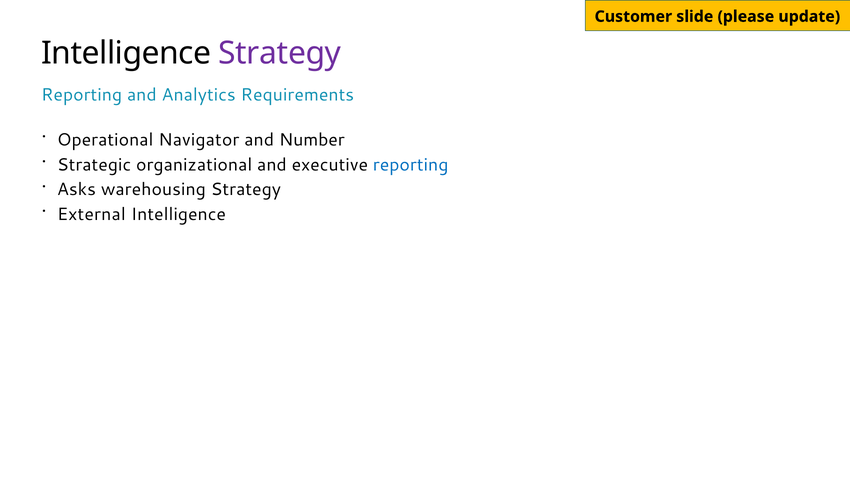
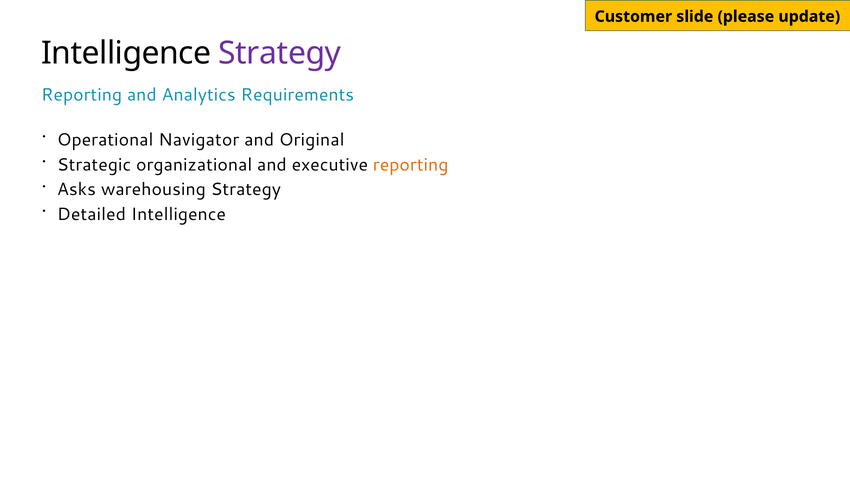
Number: Number -> Original (312, 140)
reporting colour: blue -> orange (411, 165)
External: External -> Detailed (91, 214)
